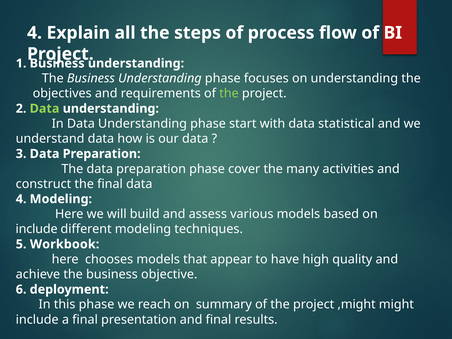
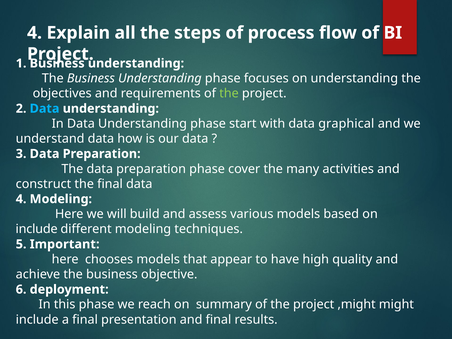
Data colour: light green -> light blue (45, 109)
statistical: statistical -> graphical (346, 124)
Workbook: Workbook -> Important (65, 244)
